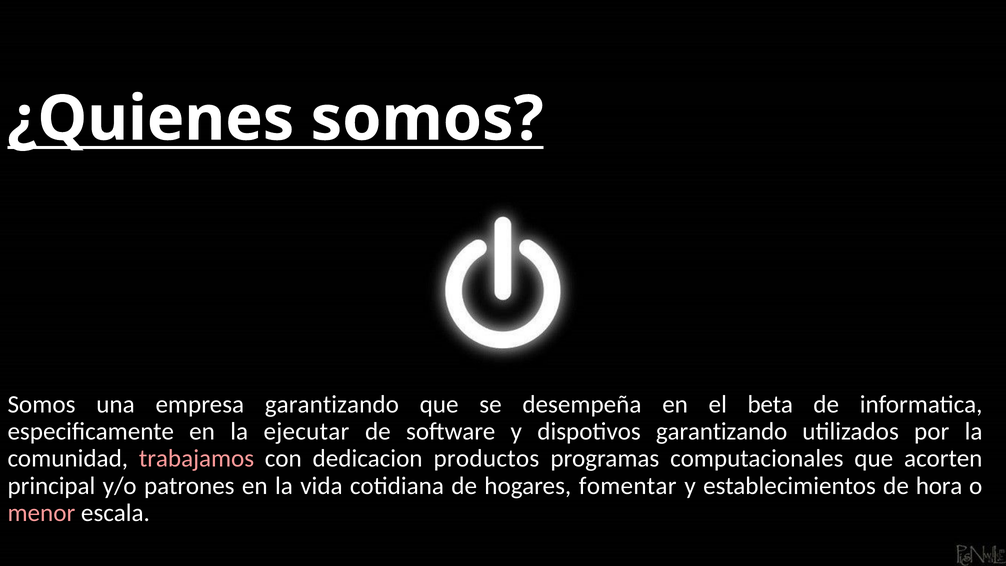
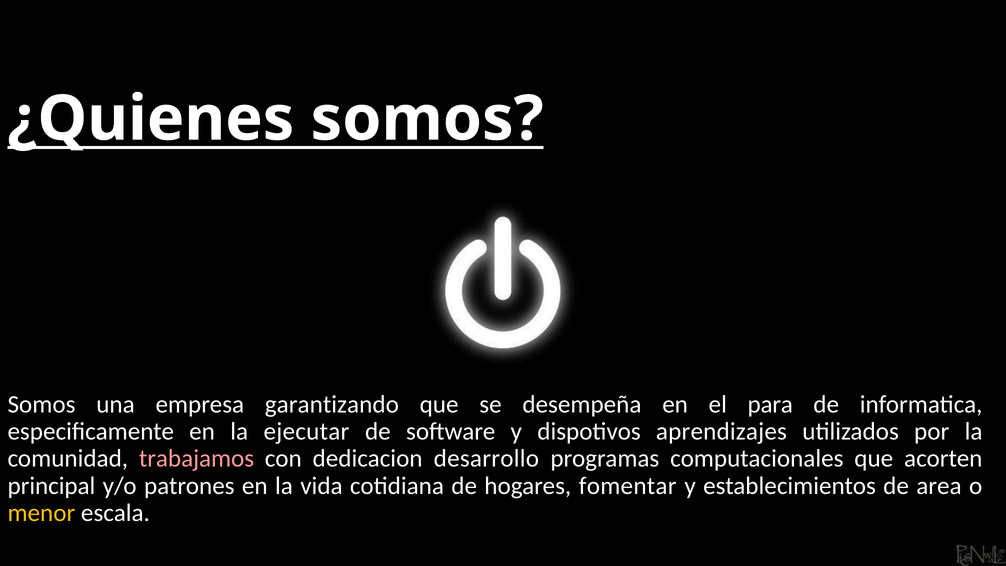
beta: beta -> para (770, 404)
dispotivos garantizando: garantizando -> aprendizajes (721, 431)
productos: productos -> desarrollo (486, 459)
hora: hora -> area (939, 486)
menor colour: pink -> yellow (41, 513)
